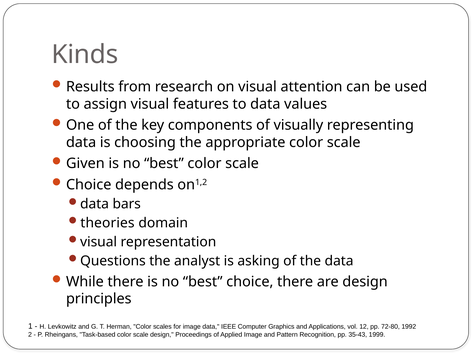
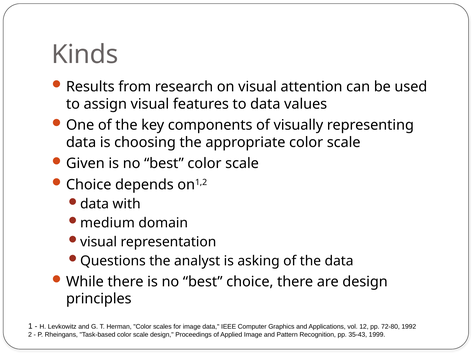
bars: bars -> with (127, 204)
theories: theories -> medium (107, 223)
